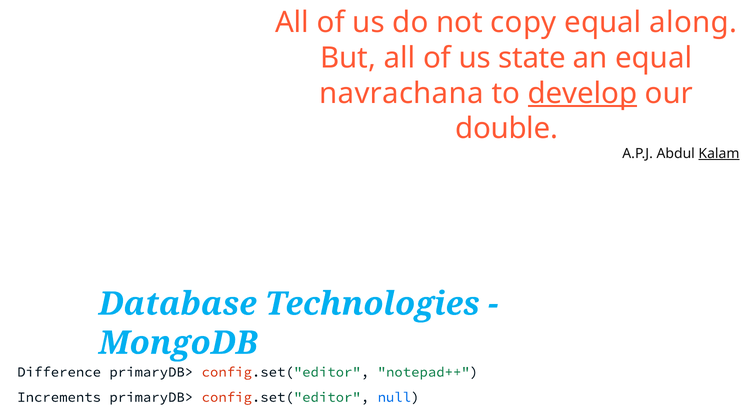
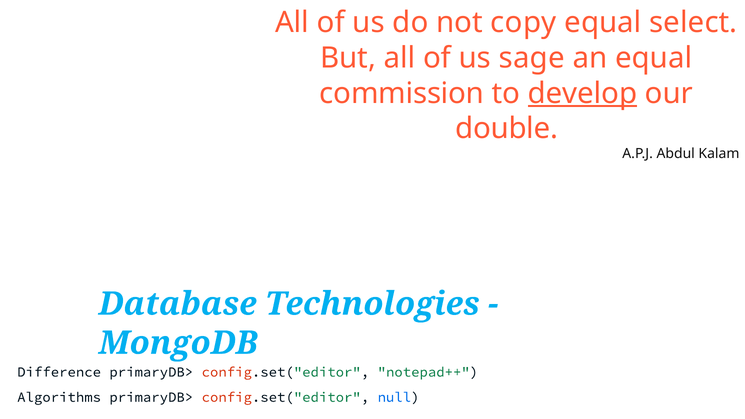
along: along -> select (693, 22)
state: state -> sage (532, 58)
navrachana: navrachana -> commission (402, 93)
Kalam underline: present -> none (719, 154)
Increments: Increments -> Algorithms (59, 397)
